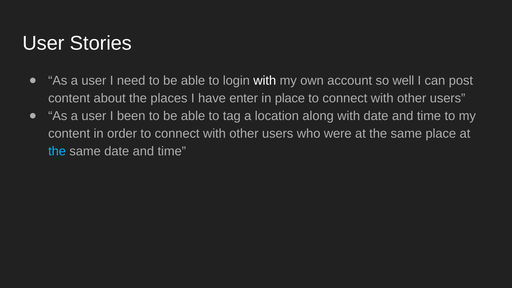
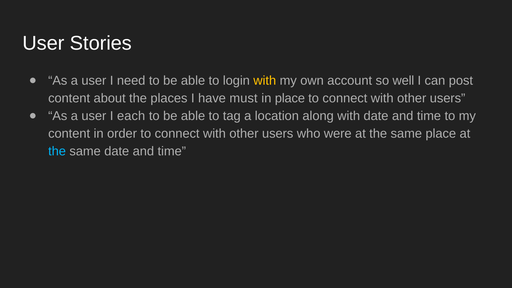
with colour: white -> yellow (265, 81)
enter: enter -> must (244, 98)
been: been -> each (131, 116)
